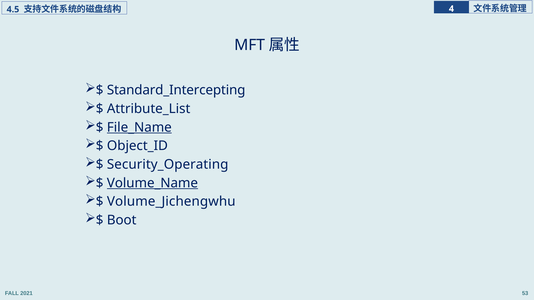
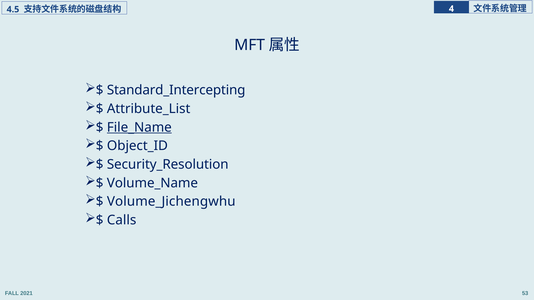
Security_Operating: Security_Operating -> Security_Resolution (168, 165)
Volume_Name underline: present -> none (152, 183)
Boot: Boot -> Calls (122, 220)
